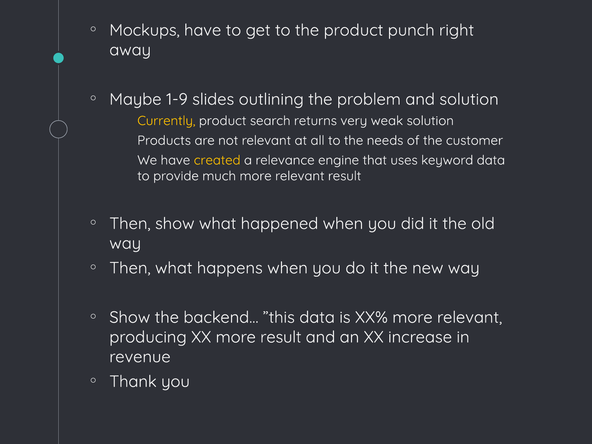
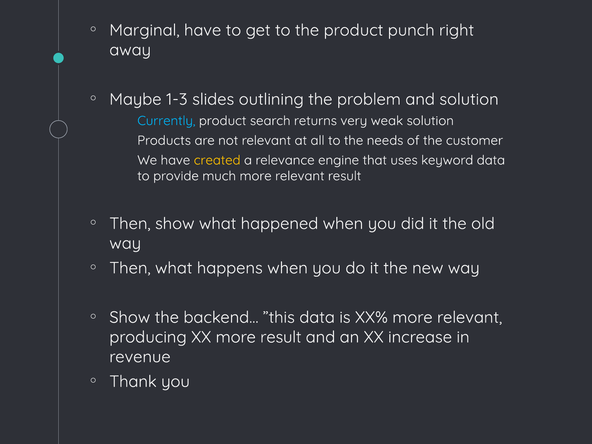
Mockups: Mockups -> Marginal (144, 30)
1-9: 1-9 -> 1-3 (177, 99)
Currently colour: yellow -> light blue (166, 121)
